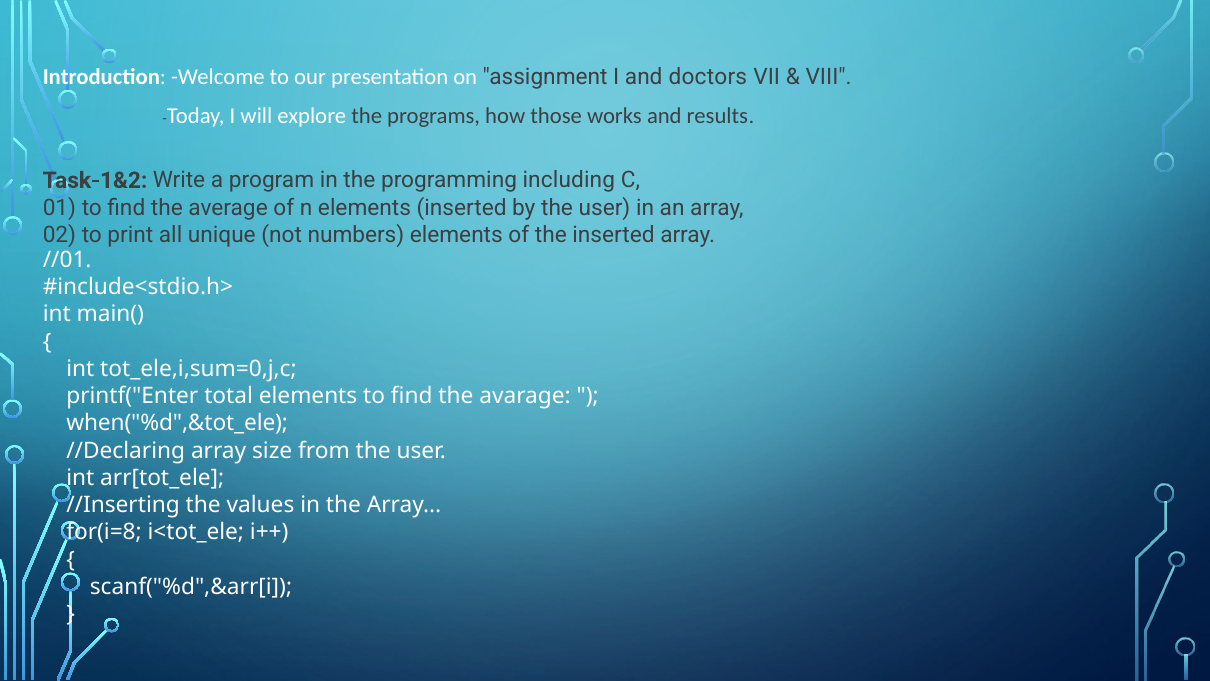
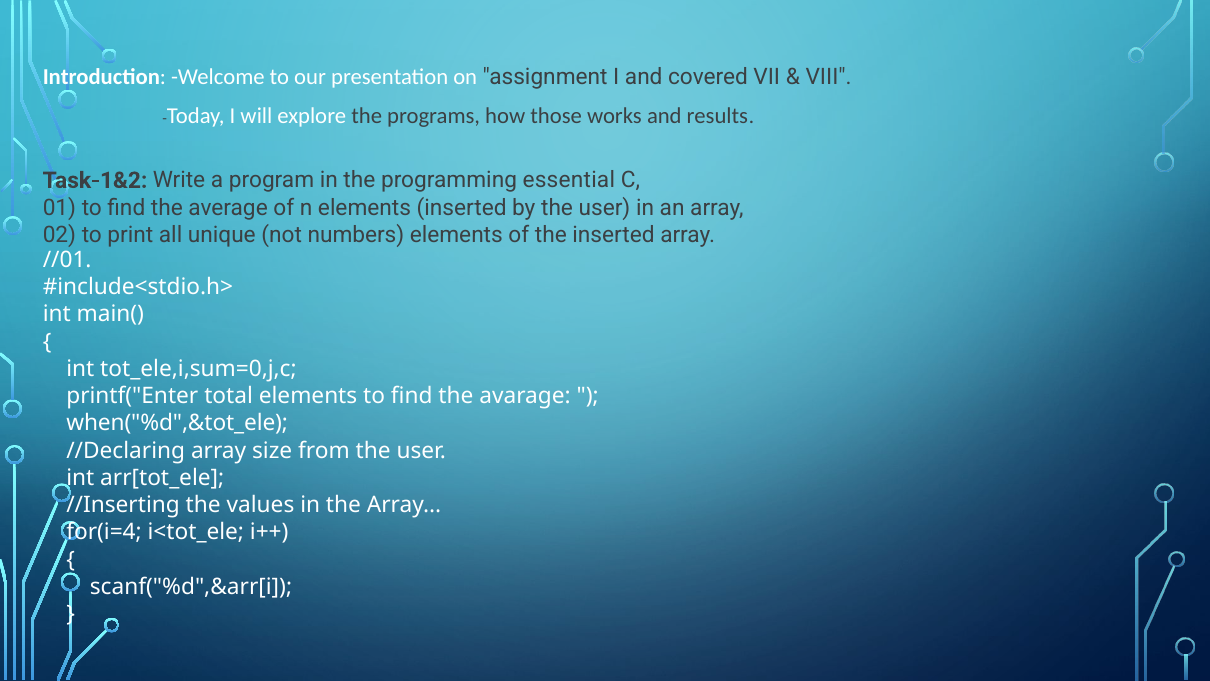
doctors: doctors -> covered (708, 77)
including: including -> essential (569, 180)
for(i=8: for(i=8 -> for(i=4 (104, 532)
